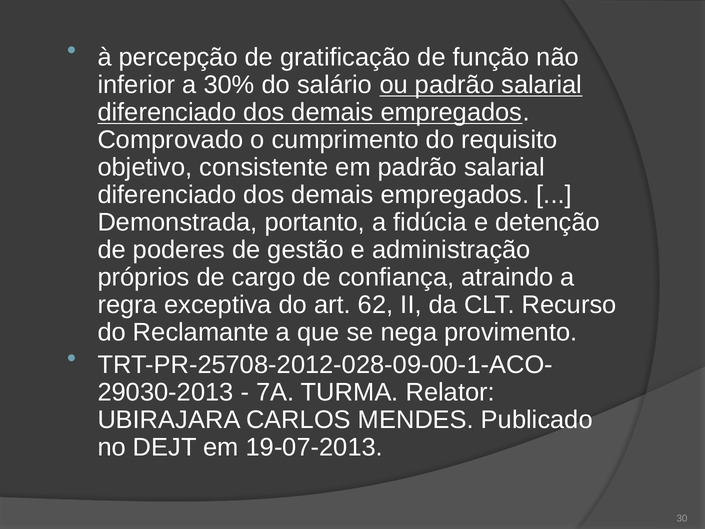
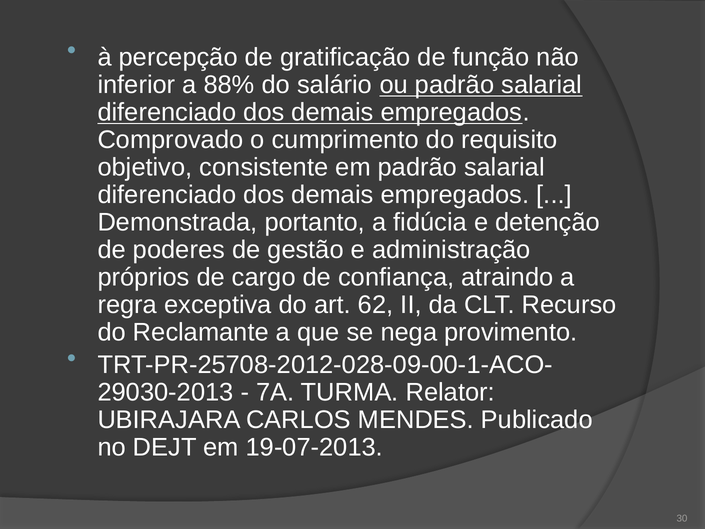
30%: 30% -> 88% (229, 85)
